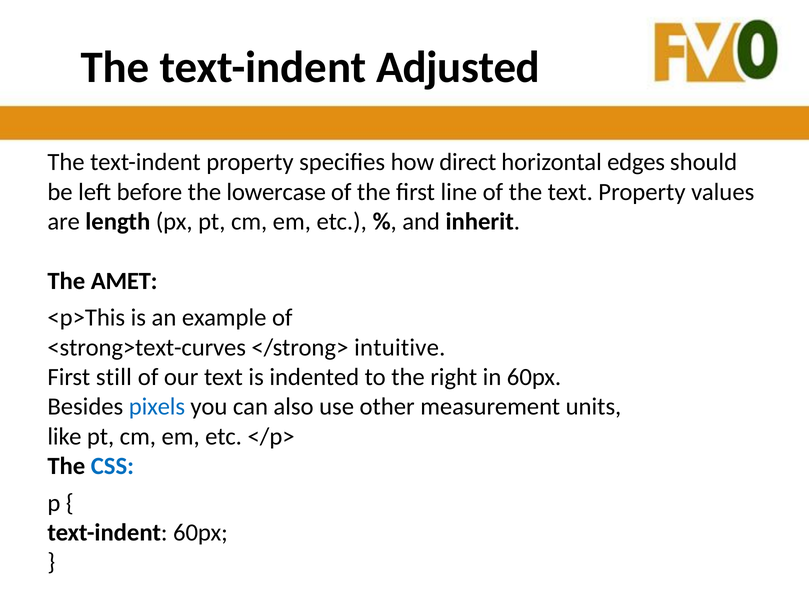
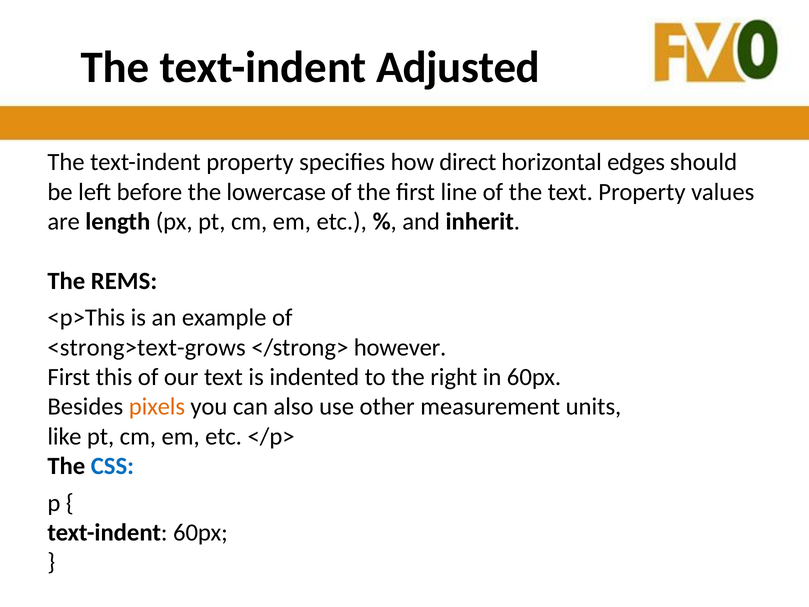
AMET: AMET -> REMS (124, 281)
<strong>text-curves: <strong>text-curves -> <strong>text-grows (147, 347)
intuitive: intuitive -> however (400, 347)
still: still -> this (114, 377)
pixels colour: blue -> orange (157, 407)
